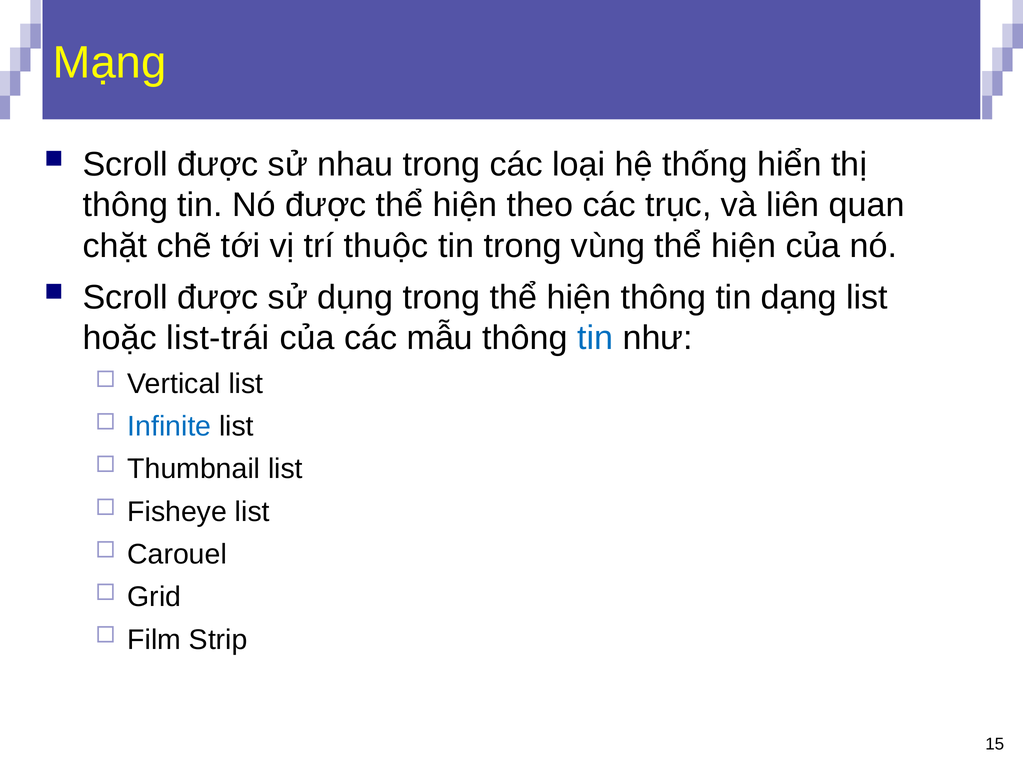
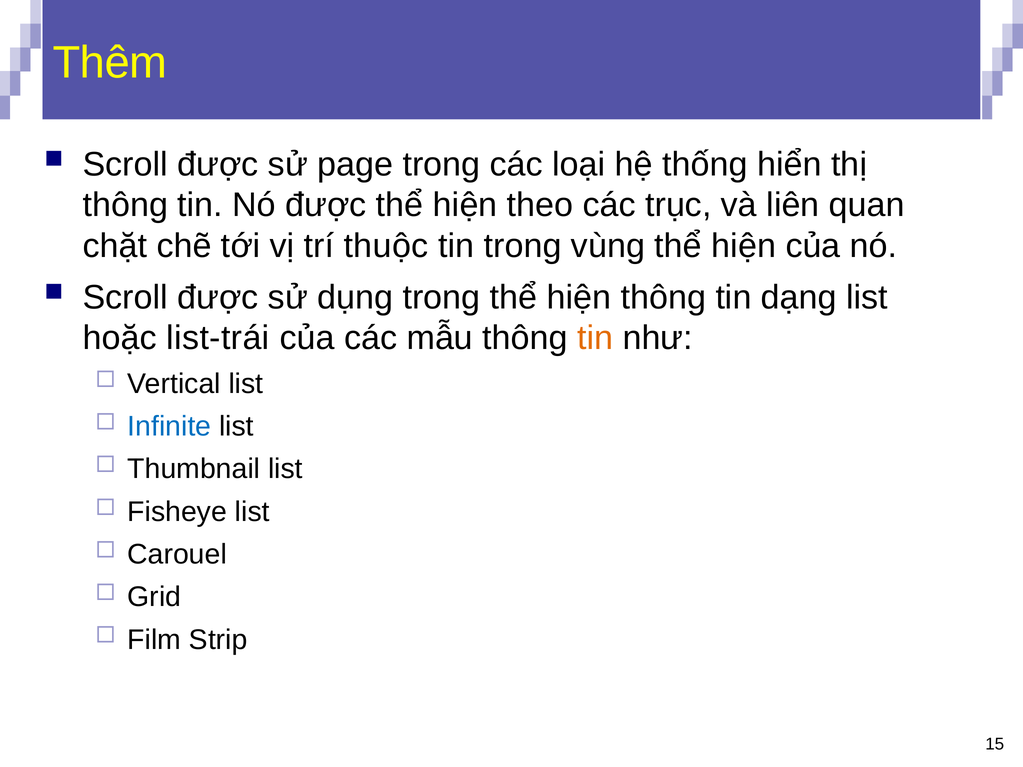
Mạng: Mạng -> Thêm (110, 63)
nhau: nhau -> page (355, 164)
tin colour: blue -> orange (595, 338)
